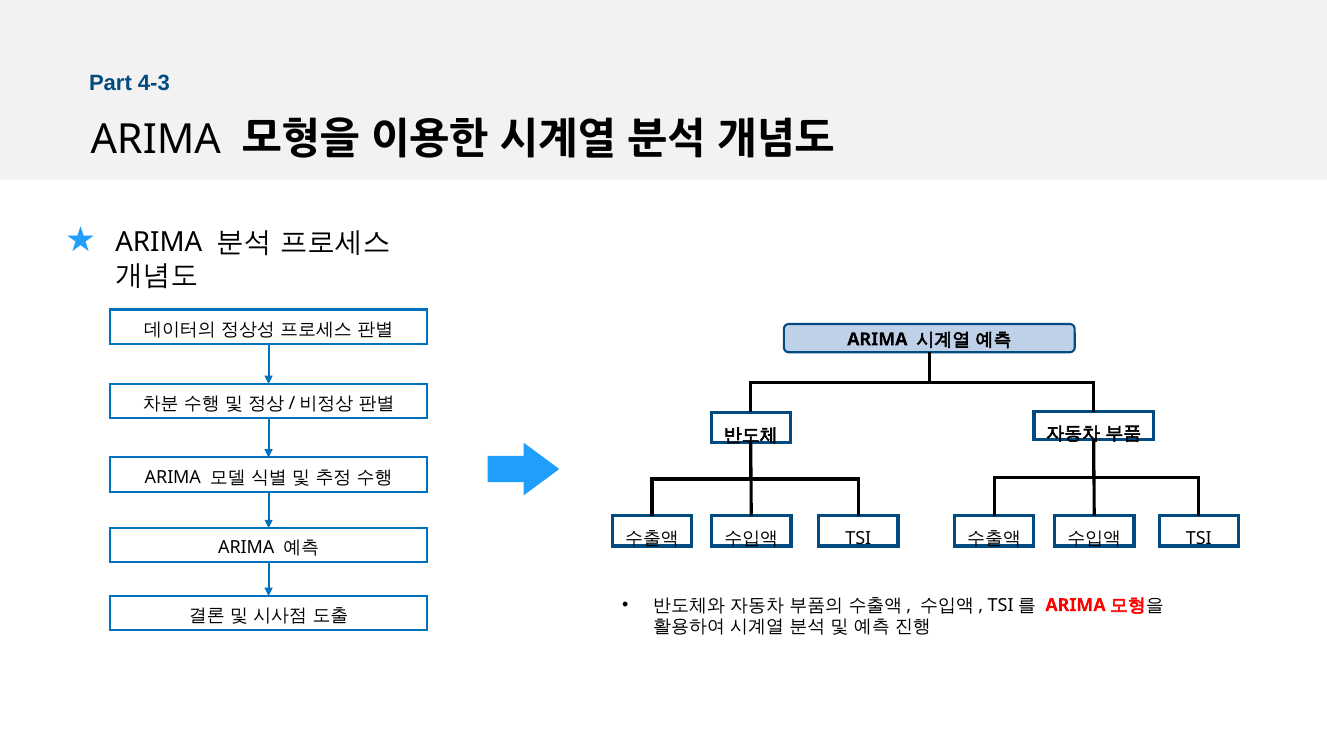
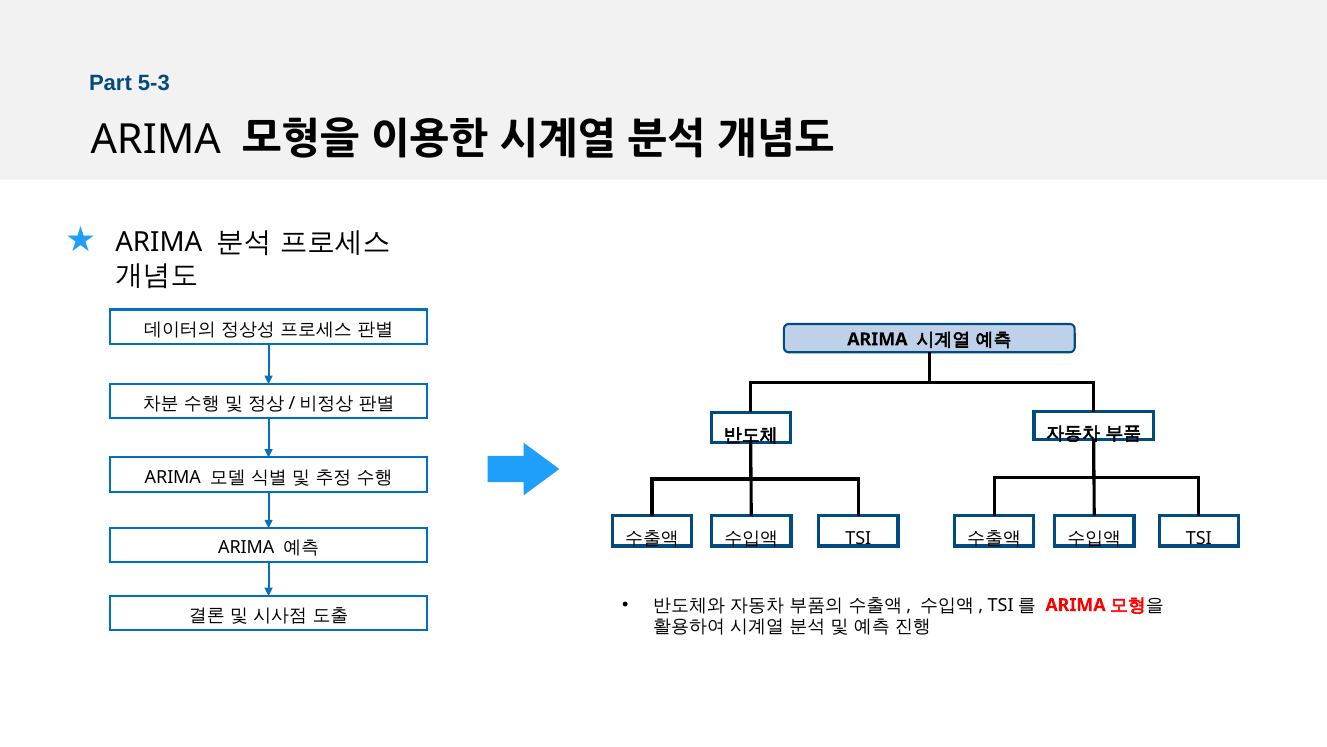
4-3: 4-3 -> 5-3 (154, 83)
